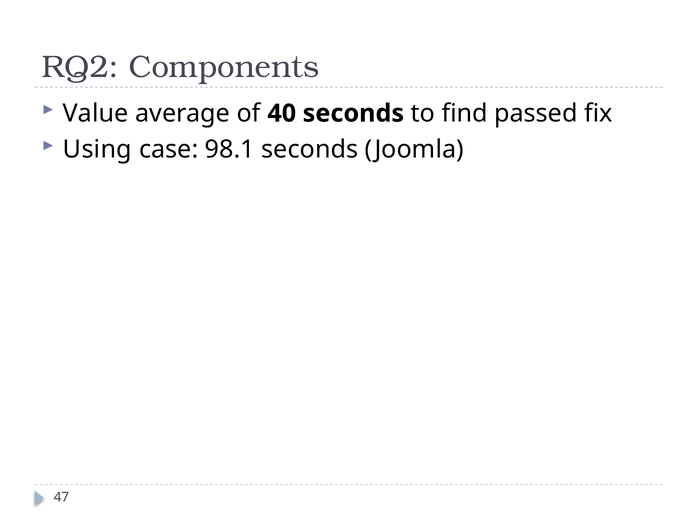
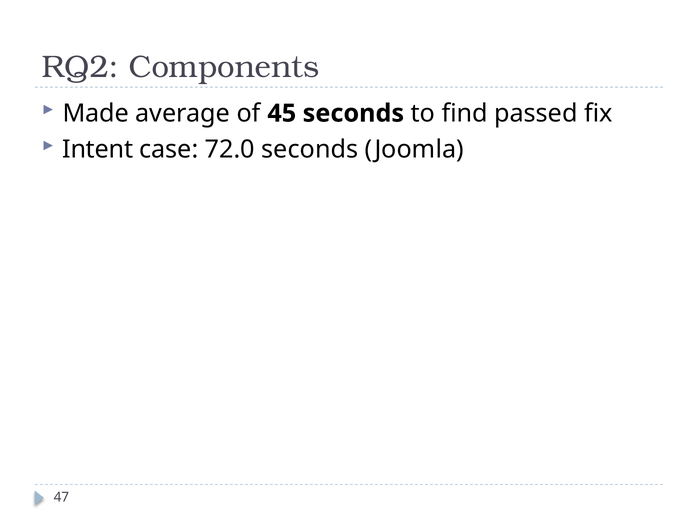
Value: Value -> Made (96, 113)
40: 40 -> 45 (282, 113)
Using: Using -> Intent (98, 150)
98.1: 98.1 -> 72.0 (230, 150)
